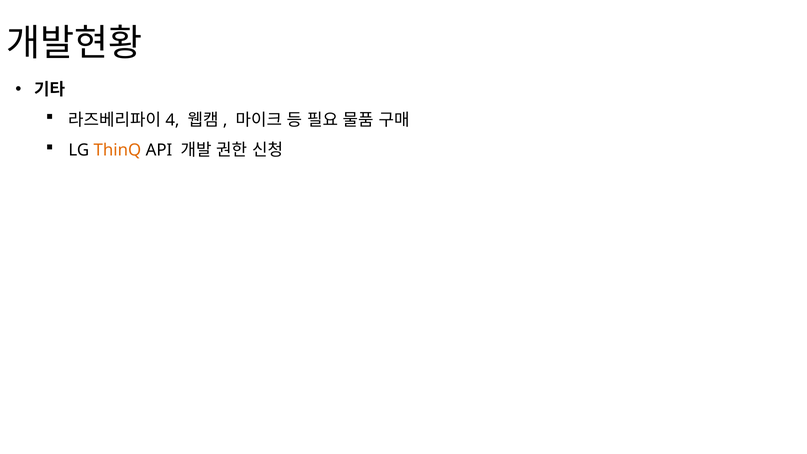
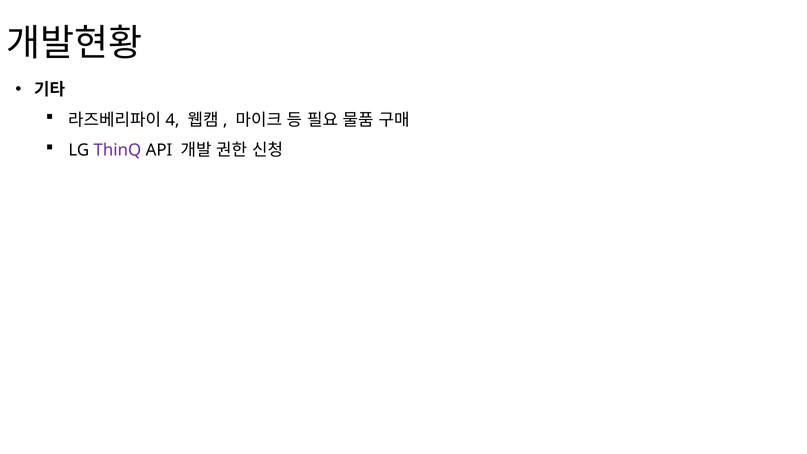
ThinQ colour: orange -> purple (117, 150)
